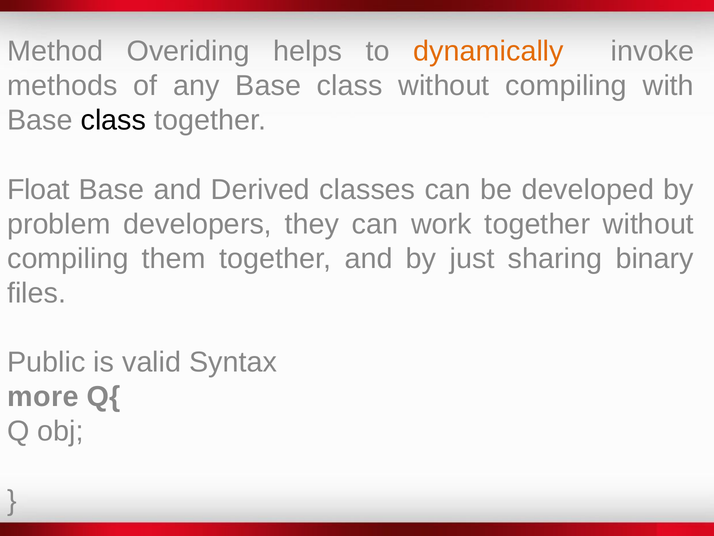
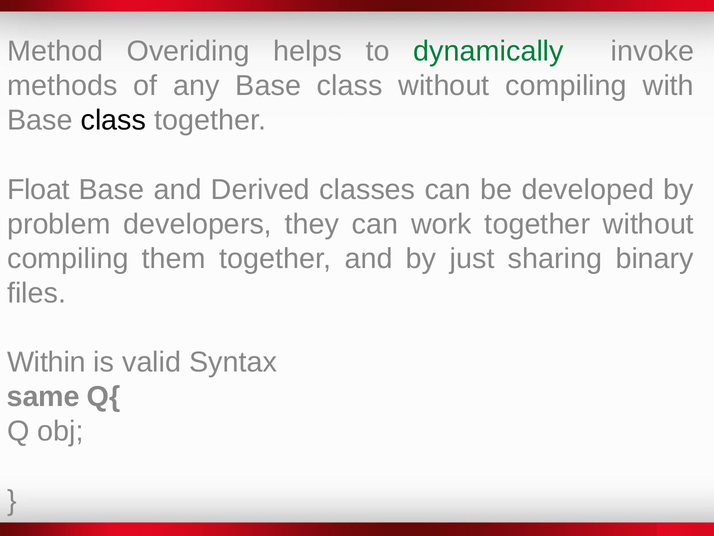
dynamically colour: orange -> green (489, 51)
Public: Public -> Within (46, 362)
more: more -> same (43, 396)
